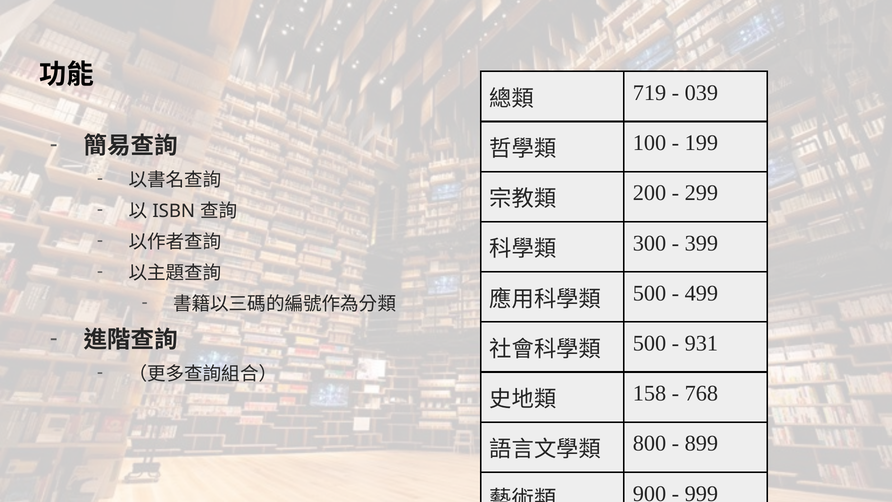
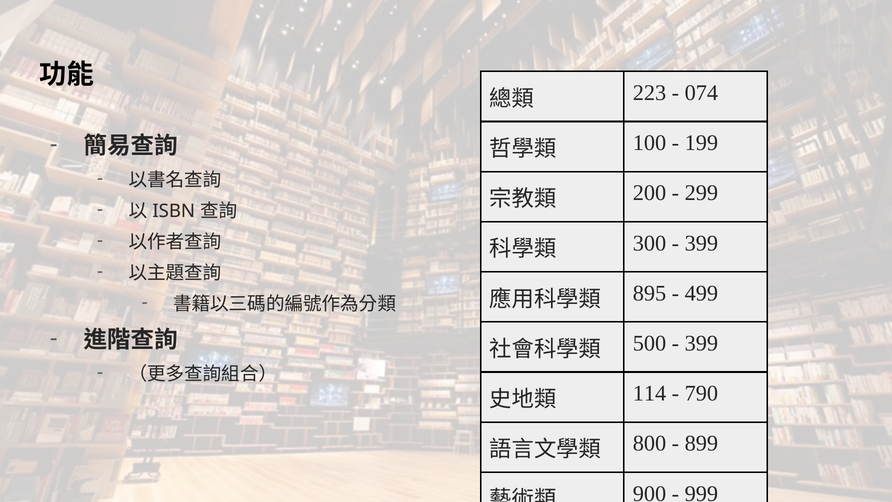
719: 719 -> 223 (650, 93)
039: 039 -> 074 (701, 93)
500: 500 -> 895 (650, 293)
931: 931 -> 399 (701, 343)
158: 158 -> 114 (650, 393)
768: 768 -> 790 (701, 393)
